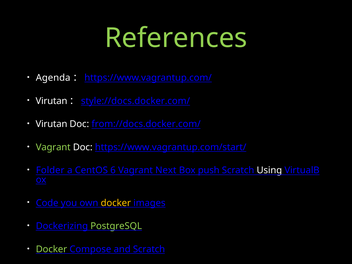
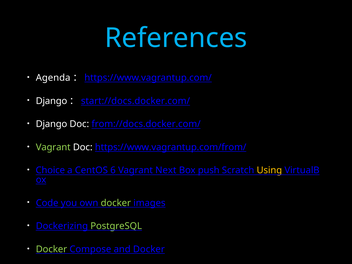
References colour: light green -> light blue (176, 38)
Virutan: Virutan -> Django (52, 101)
style://docs.docker.com/: style://docs.docker.com/ -> start://docs.docker.com/ (136, 101)
Virutan: Virutan -> Django (52, 124)
https://www.vagrantup.com/start/: https://www.vagrantup.com/start/ -> https://www.vagrantup.com/from/ (171, 147)
Folder: Folder -> Choice (50, 170)
Using colour: white -> yellow (269, 170)
docker colour: yellow -> light green (116, 203)
and Scratch: Scratch -> Docker (149, 249)
